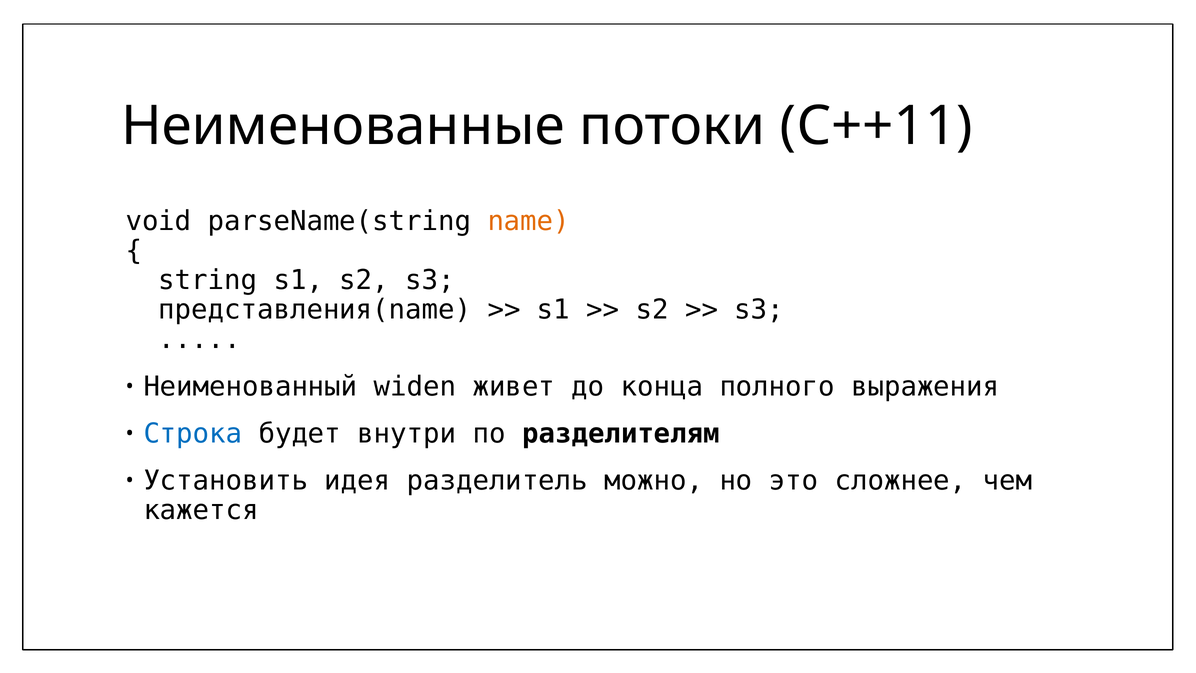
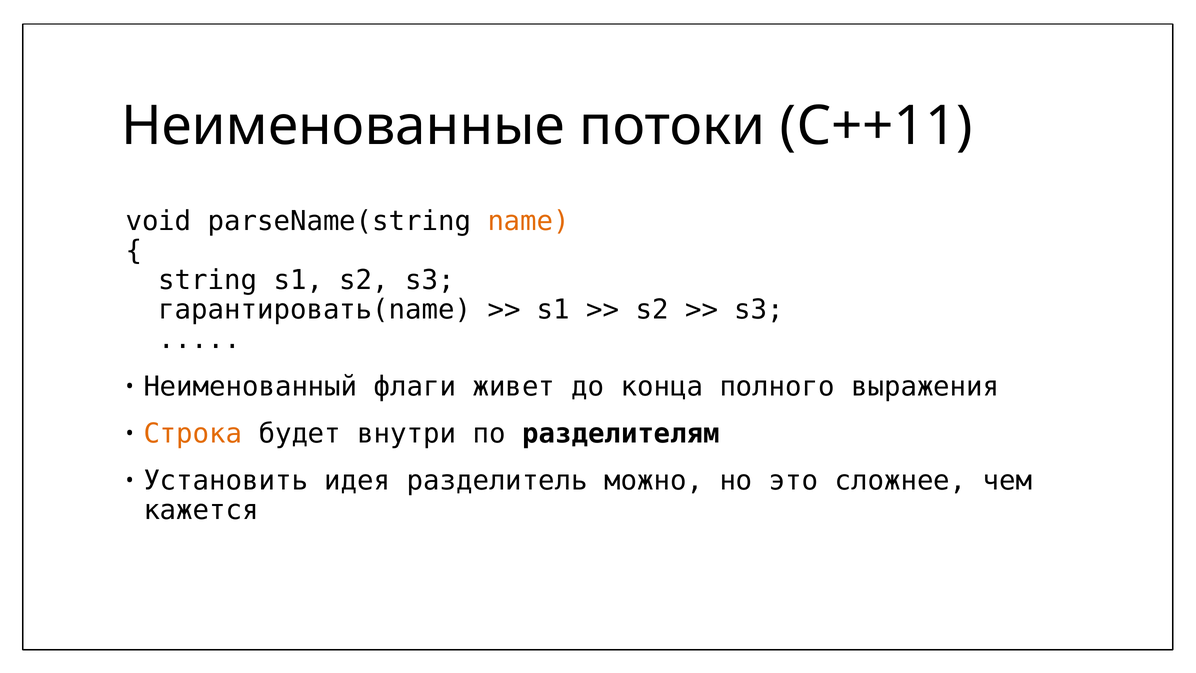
представления(name: представления(name -> гарантировать(name (315, 310)
widen: widen -> флаги (415, 386)
Строка colour: blue -> orange (193, 433)
